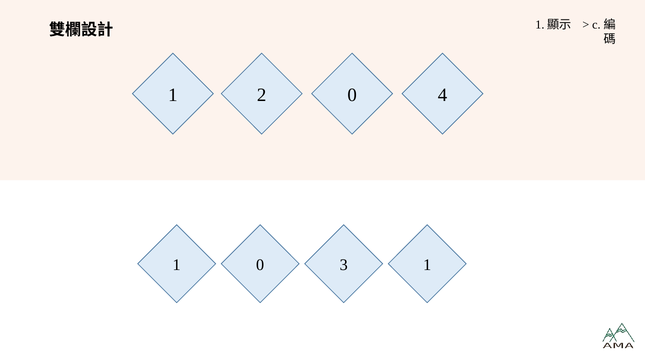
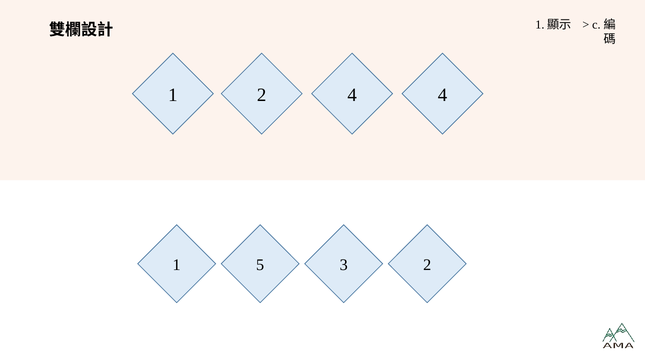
2 0: 0 -> 4 (352, 95)
1 0: 0 -> 5 (260, 265)
3 1: 1 -> 2 (427, 265)
